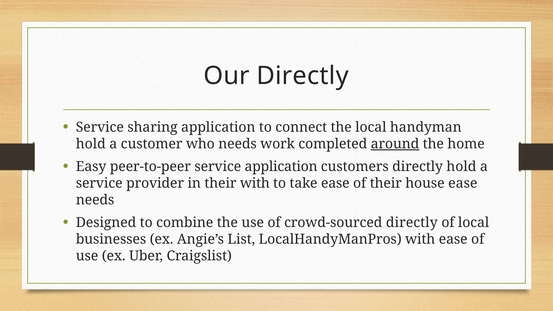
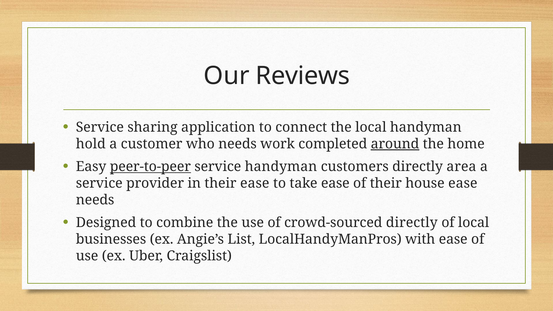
Our Directly: Directly -> Reviews (303, 76)
peer-to-peer underline: none -> present (150, 167)
service application: application -> handyman (281, 167)
directly hold: hold -> area (461, 167)
their with: with -> ease (255, 183)
